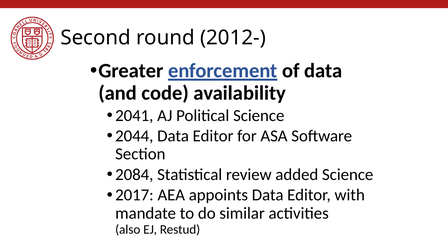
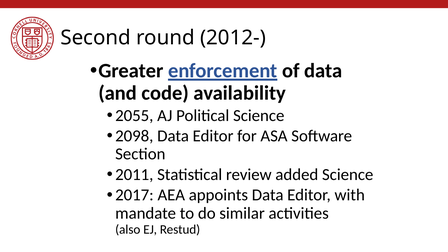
2041: 2041 -> 2055 (134, 115)
2044: 2044 -> 2098 (134, 136)
2084: 2084 -> 2011 (134, 175)
